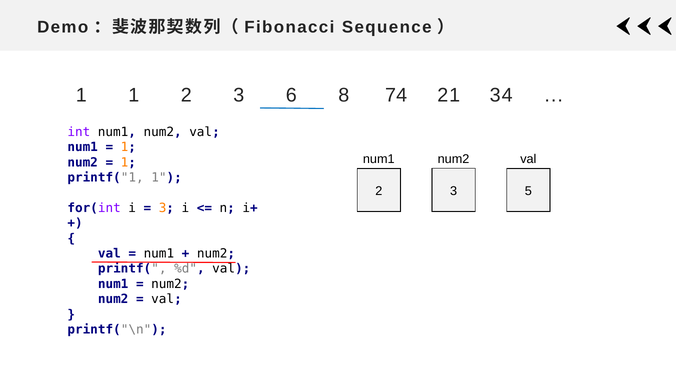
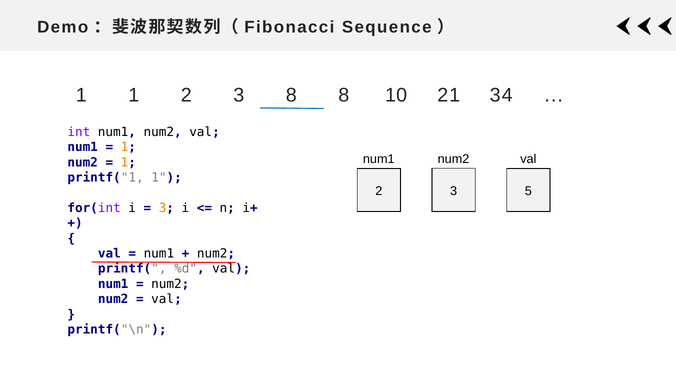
3 6: 6 -> 8 (291, 95)
74: 74 -> 10 (396, 95)
